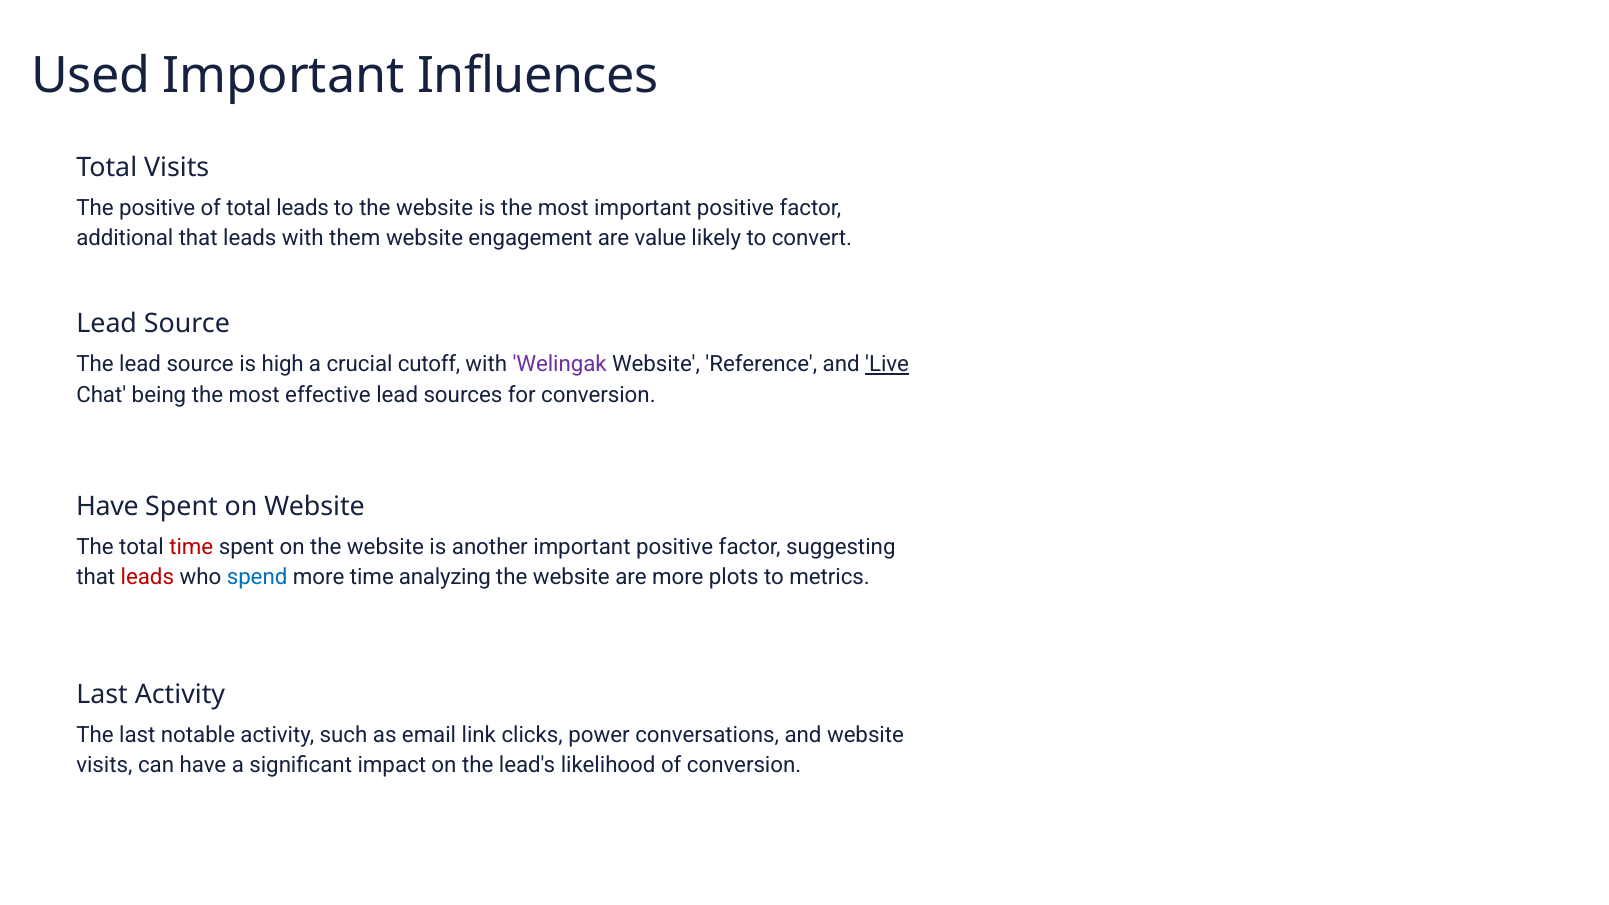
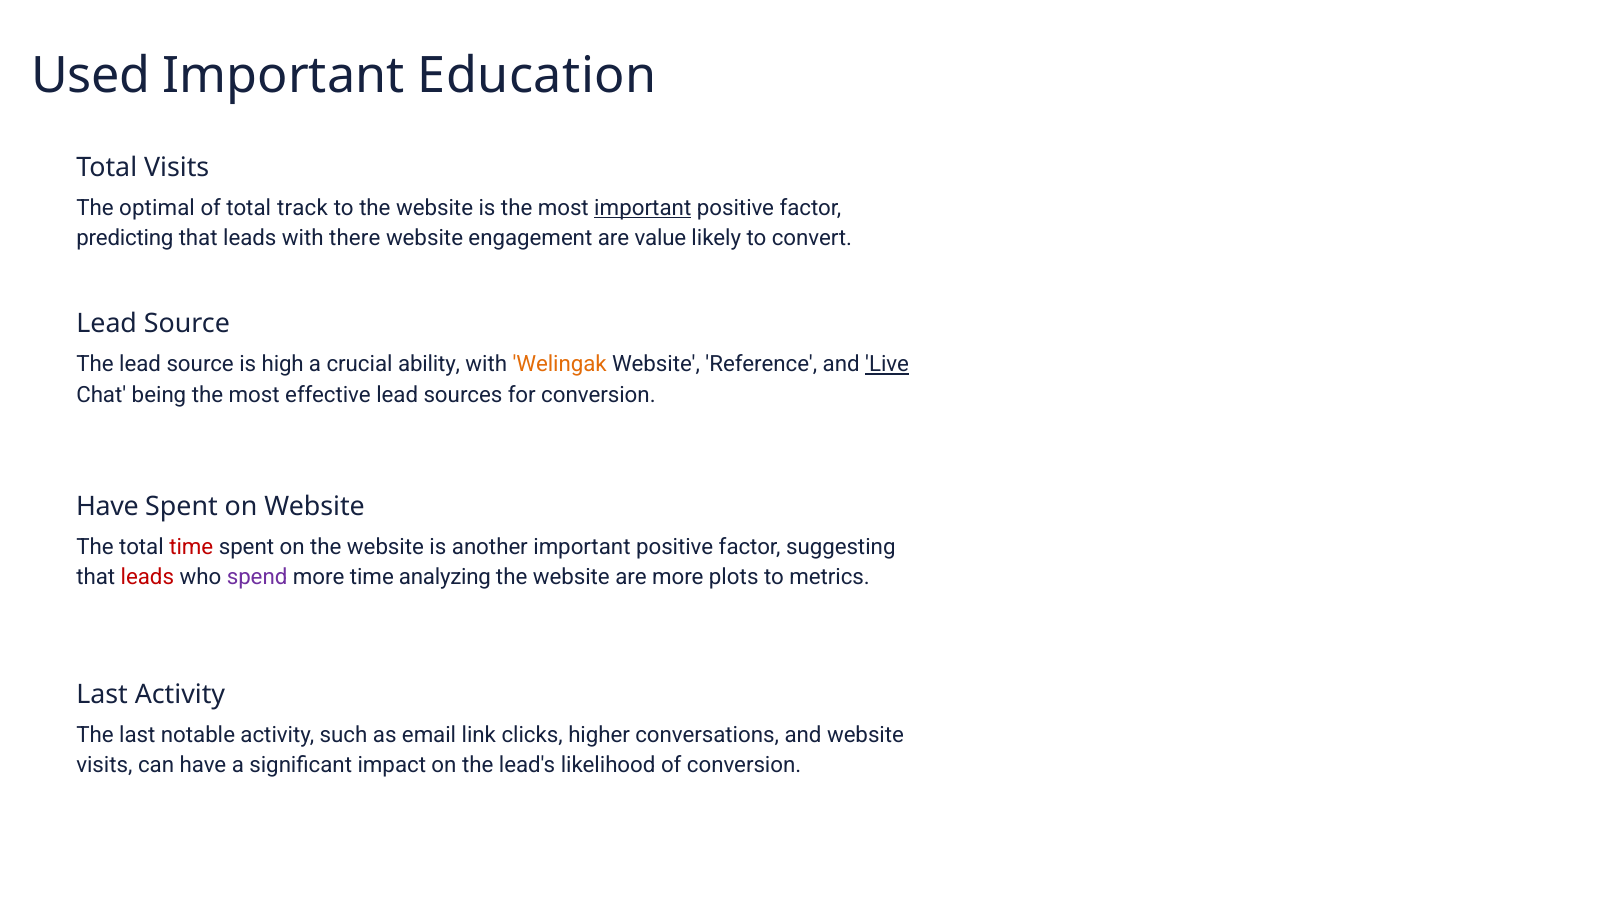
Influences: Influences -> Education (537, 76)
The positive: positive -> optimal (157, 208)
total leads: leads -> track (302, 208)
important underline: none -> present (643, 208)
additional: additional -> predicting (125, 238)
them: them -> there (355, 238)
cutoff: cutoff -> ability (429, 364)
Welingak colour: purple -> orange (560, 364)
spend colour: blue -> purple (257, 577)
power: power -> higher (599, 735)
